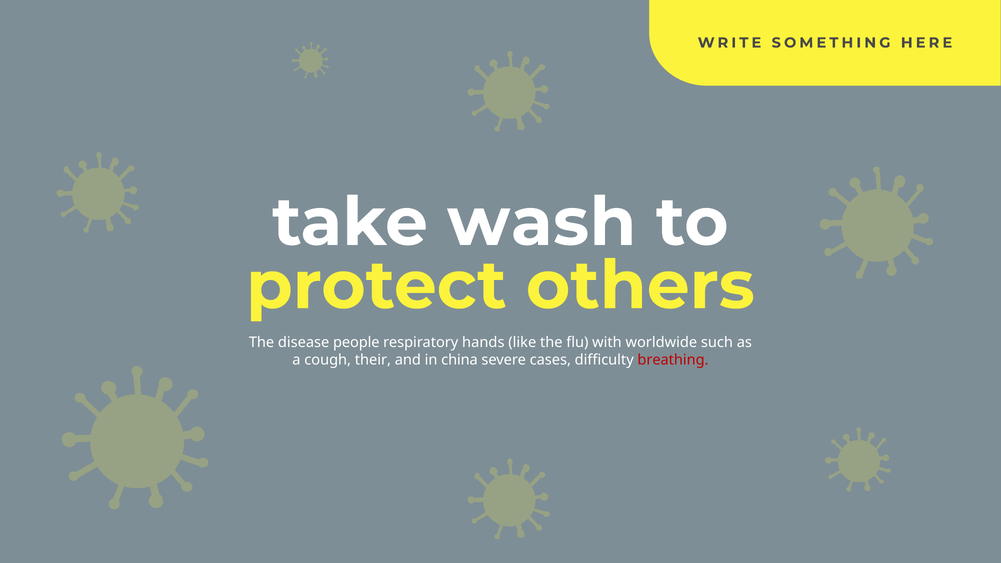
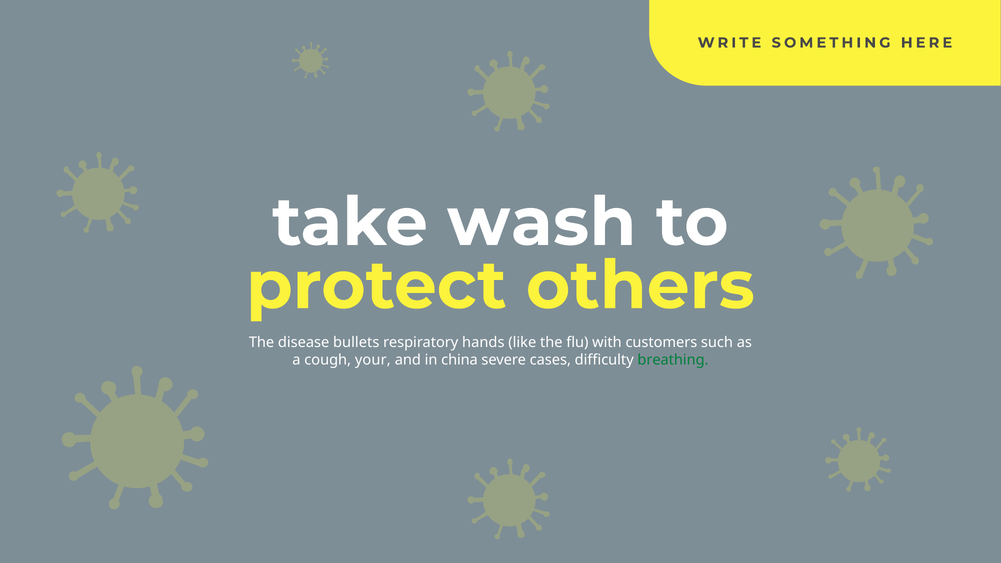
people: people -> bullets (356, 343)
worldwide: worldwide -> customers (661, 343)
their: their -> your (373, 360)
breathing colour: red -> green (673, 360)
